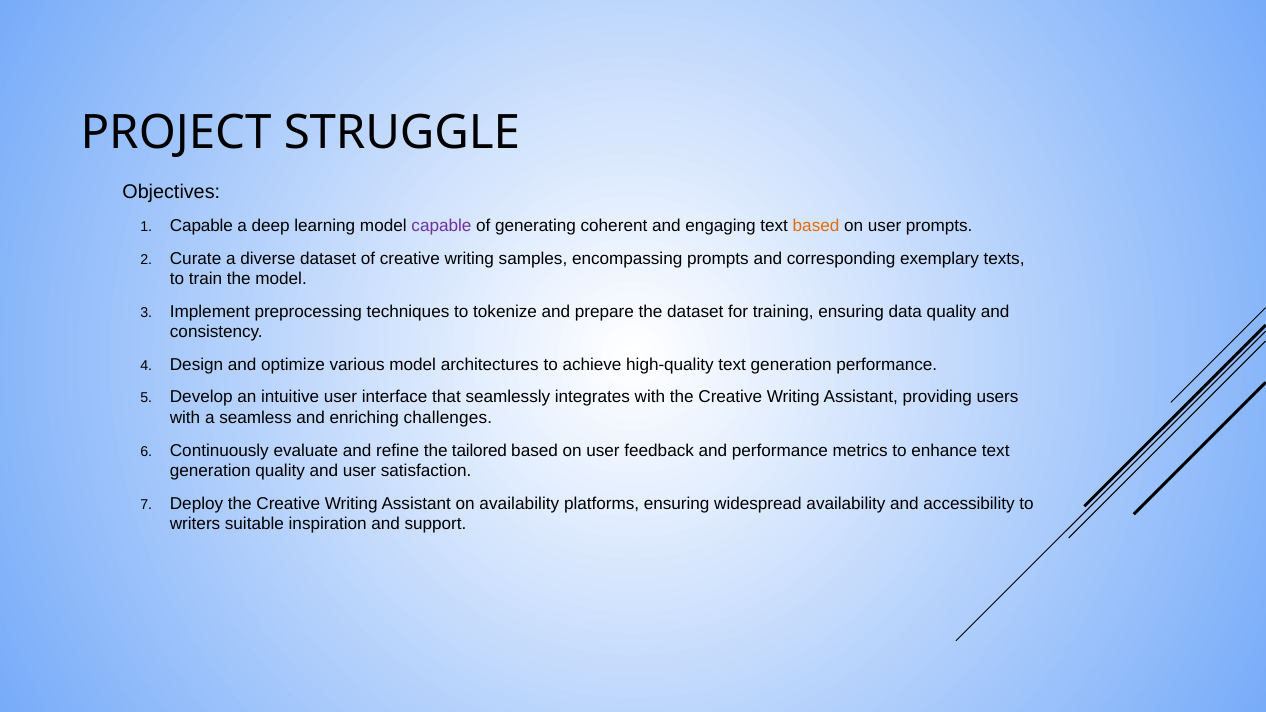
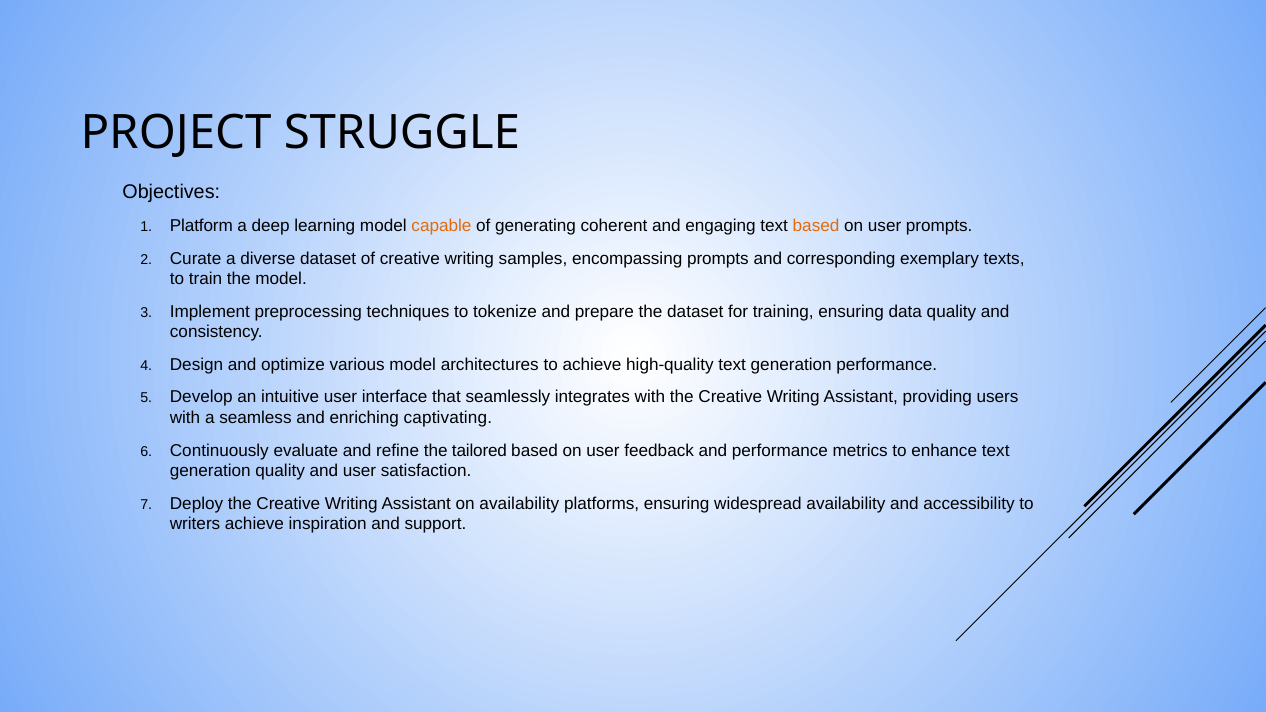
Capable: Capable -> Platform (201, 226)
capable colour: purple -> orange (441, 226)
challenges: challenges -> captivating (448, 418)
writers suitable: suitable -> achieve (254, 524)
